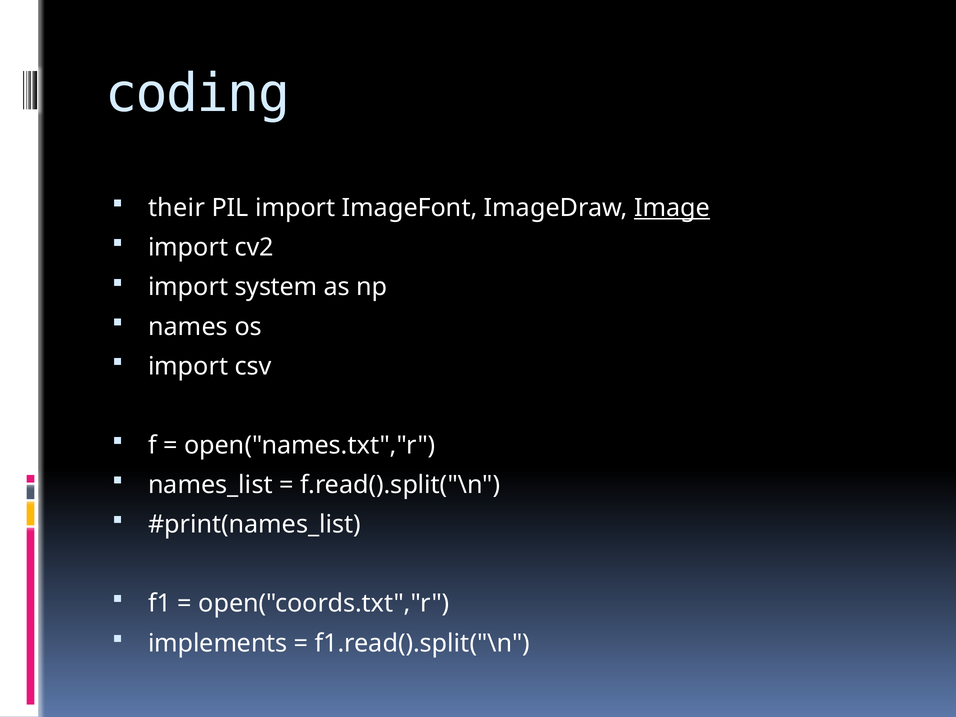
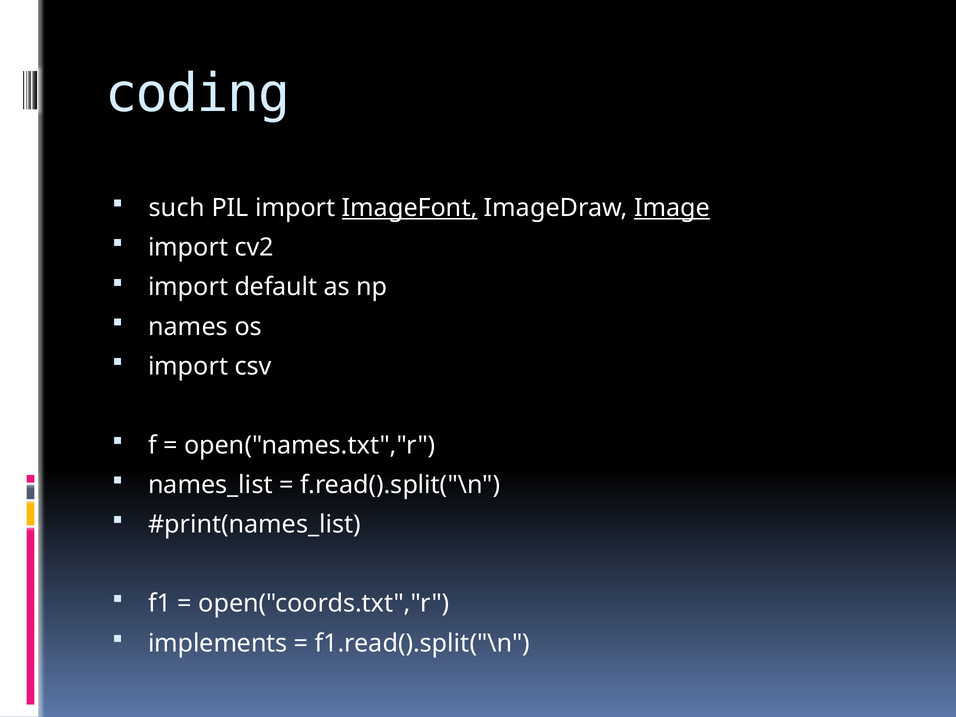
their: their -> such (177, 208)
ImageFont underline: none -> present (410, 208)
system: system -> default (276, 287)
